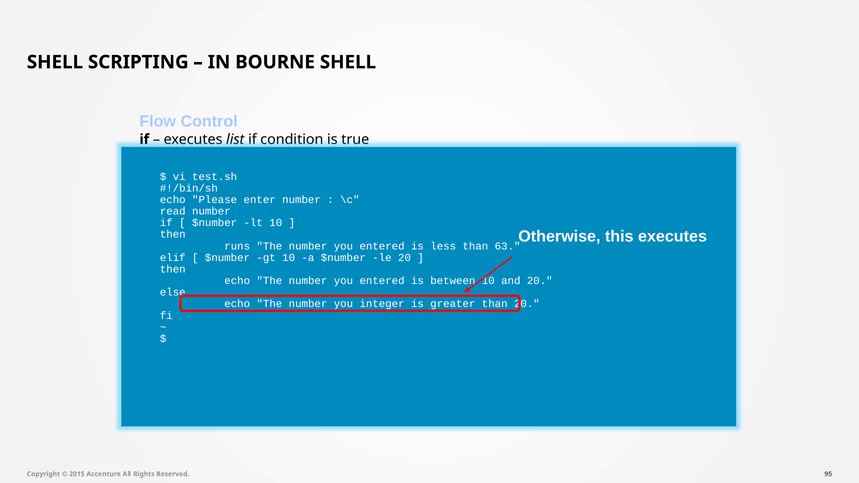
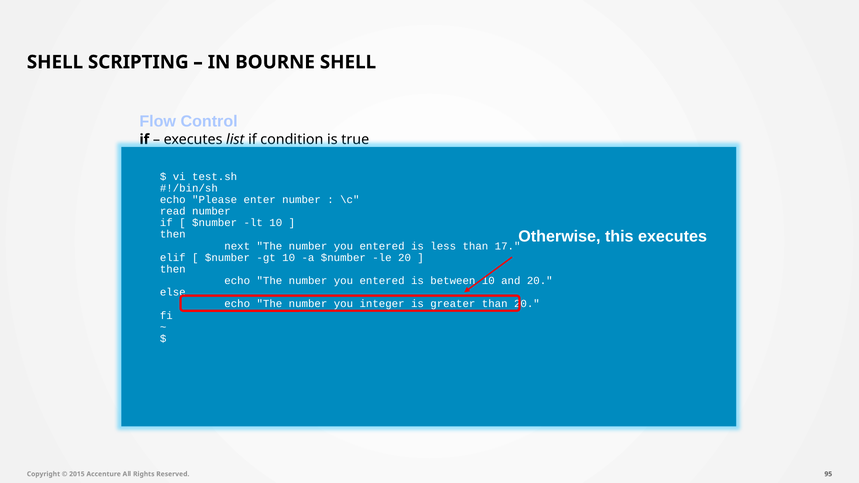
runs: runs -> next (237, 246)
63: 63 -> 17 (508, 246)
